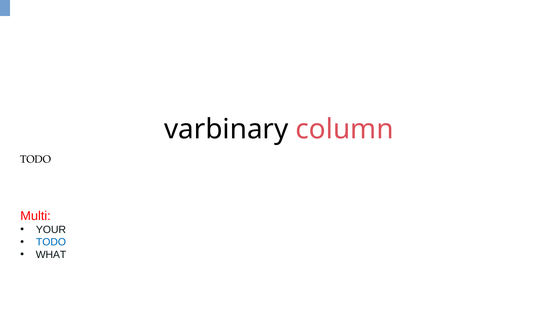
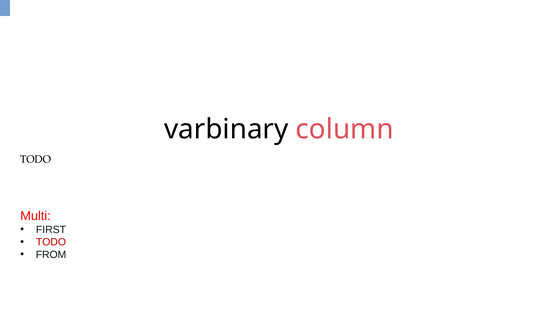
YOUR: YOUR -> FIRST (51, 230)
TODO colour: blue -> red (51, 242)
WHAT: WHAT -> FROM (51, 255)
